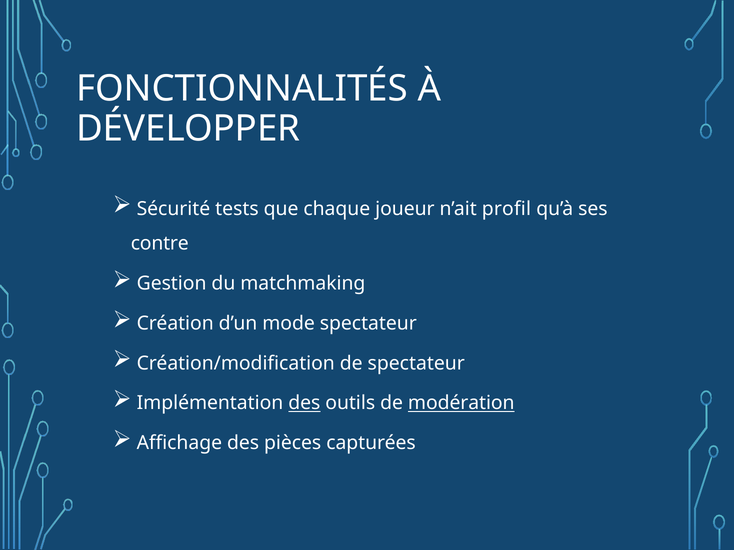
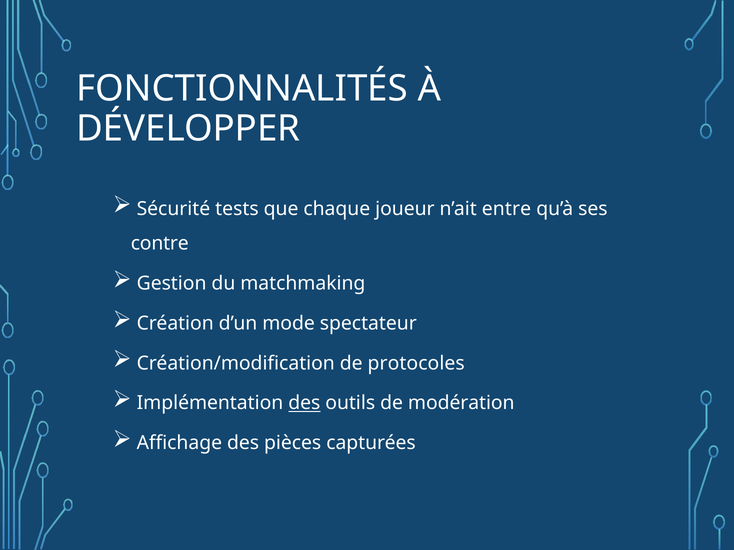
profil: profil -> entre (506, 209)
de spectateur: spectateur -> protocoles (416, 364)
modération underline: present -> none (461, 403)
